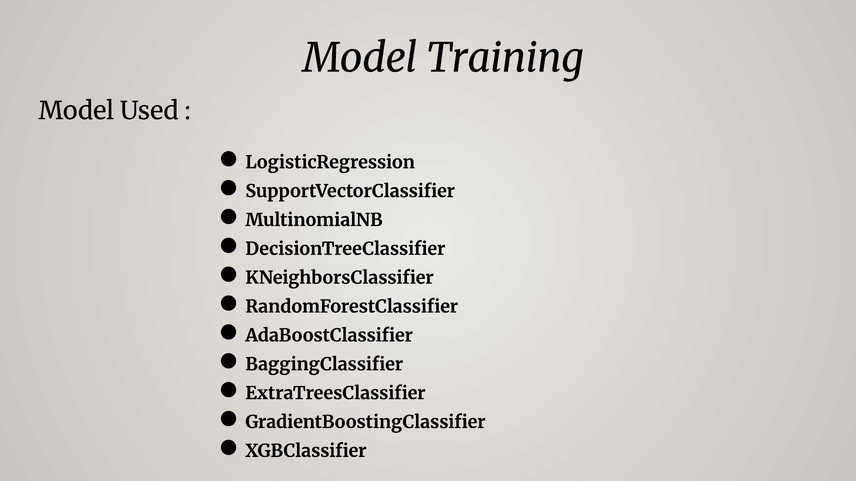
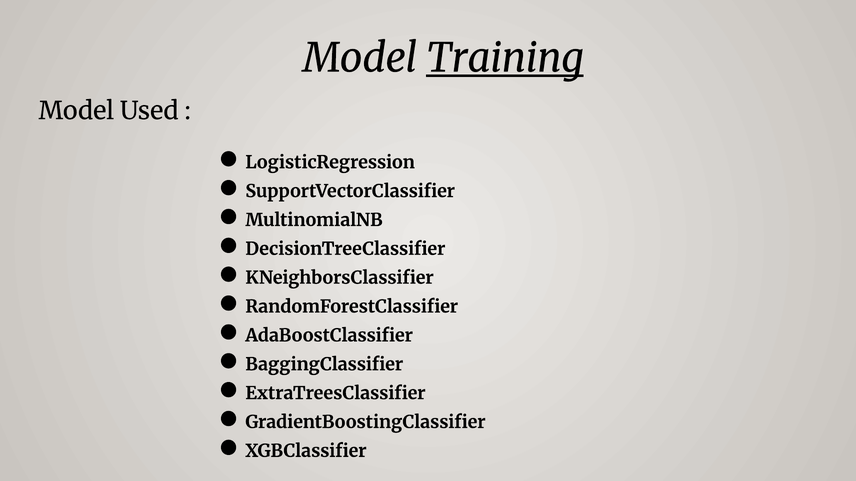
Training underline: none -> present (505, 58)
